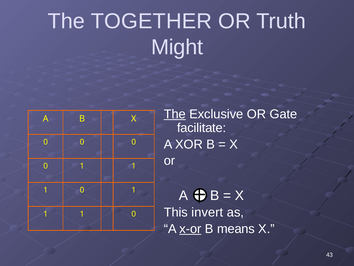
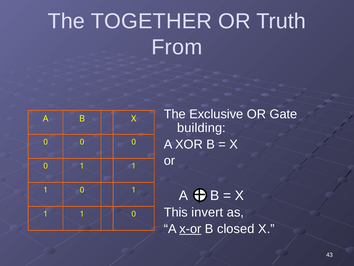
Might: Might -> From (177, 47)
The underline: present -> none (175, 114)
facilitate: facilitate -> building (201, 128)
means: means -> closed (236, 228)
